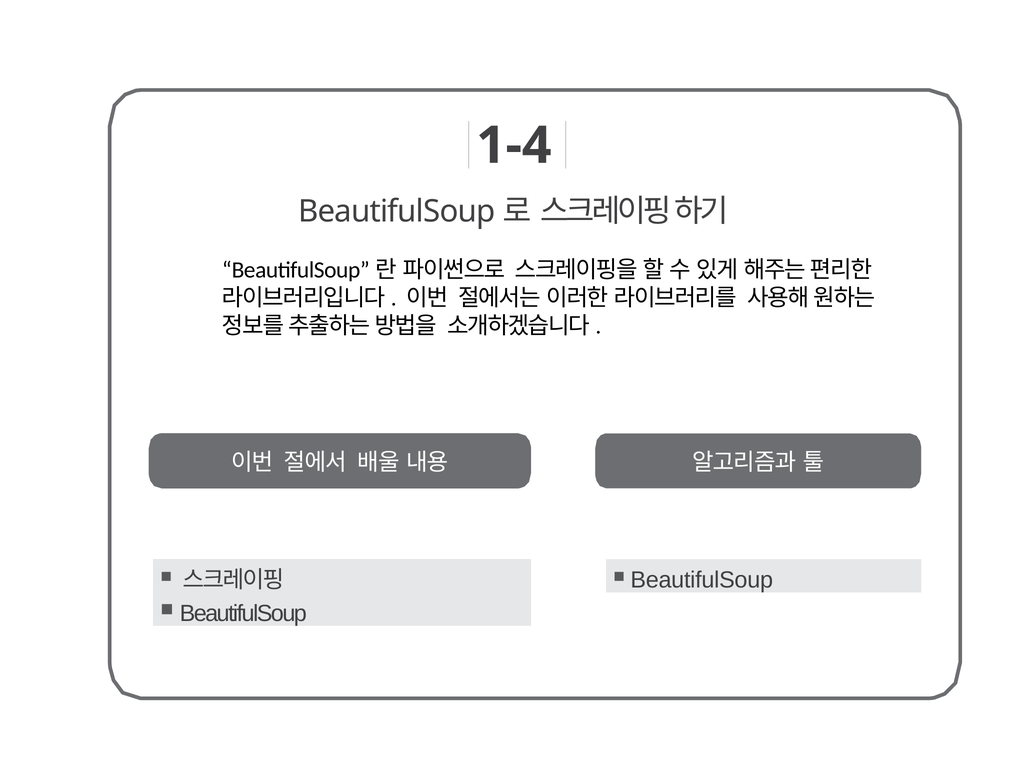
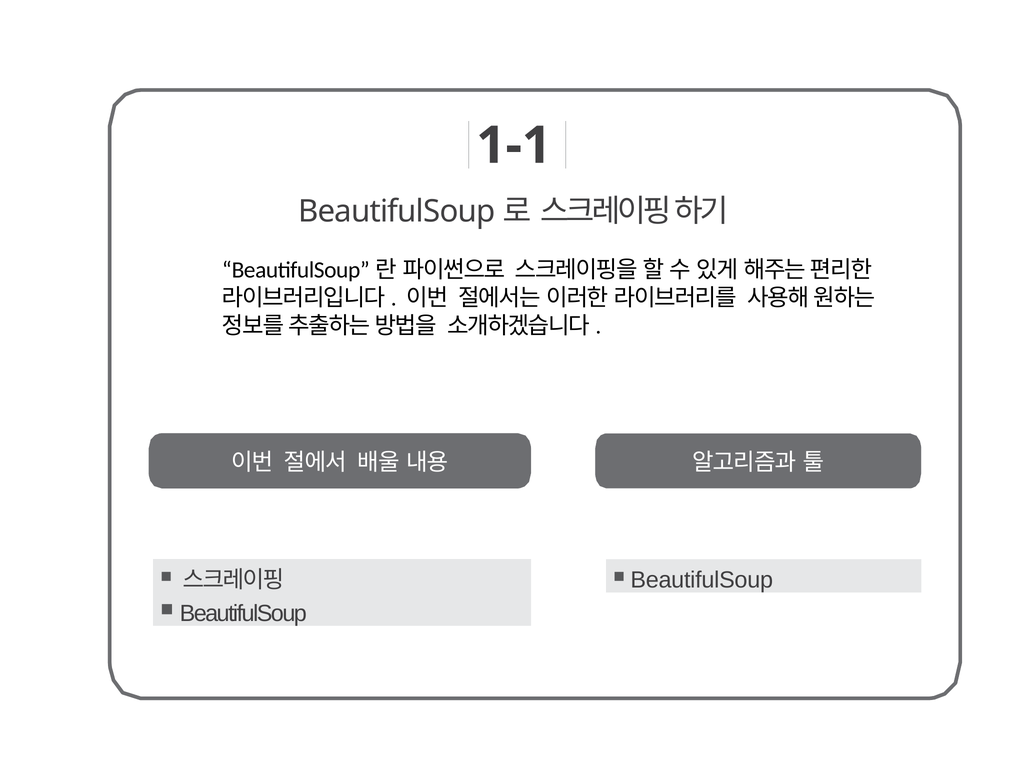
1-4: 1-4 -> 1-1 (514, 146)
